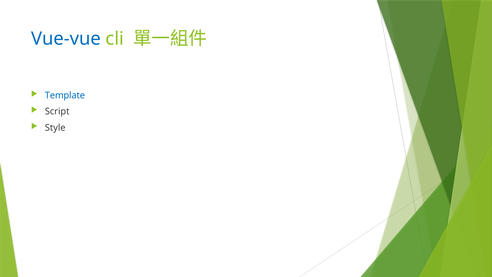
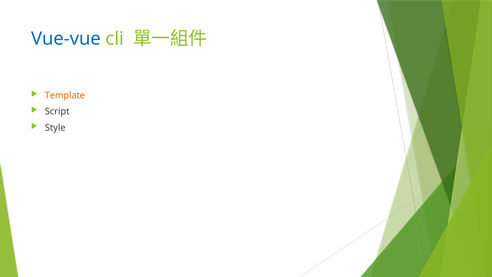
Template colour: blue -> orange (65, 95)
